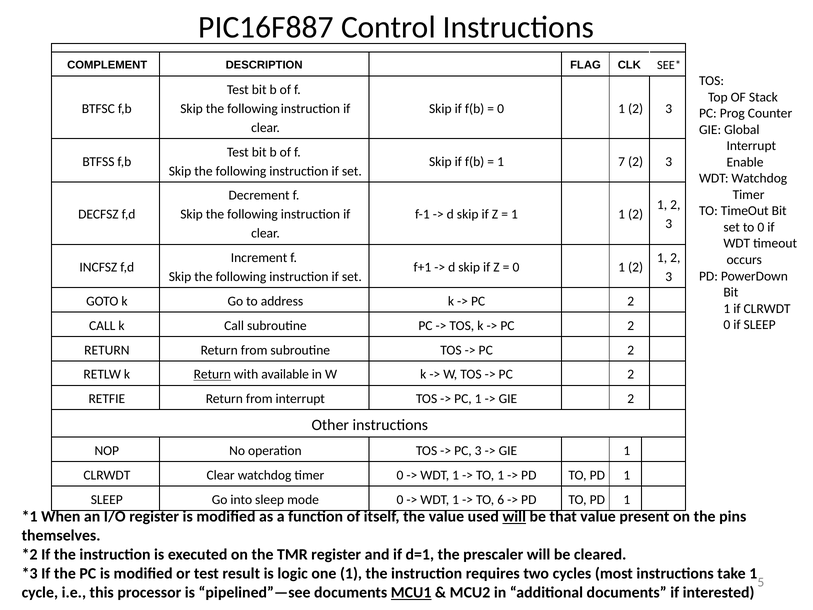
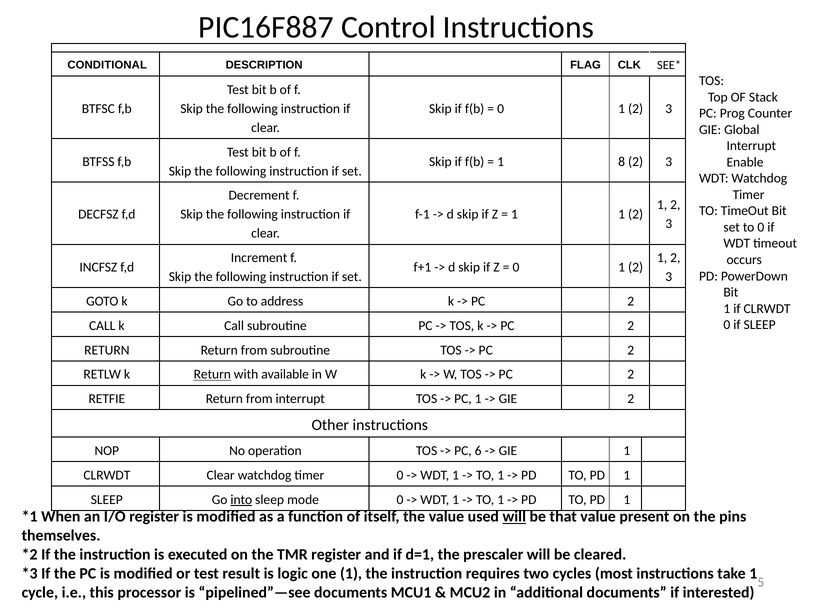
COMPLEMENT: COMPLEMENT -> CONDITIONAL (107, 65)
7: 7 -> 8 (622, 162)
PC 3: 3 -> 6 (478, 451)
into underline: none -> present (241, 499)
6: 6 -> 1 (501, 499)
MCU1 underline: present -> none (411, 592)
